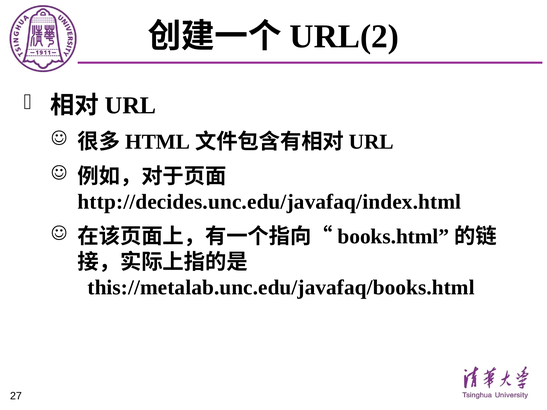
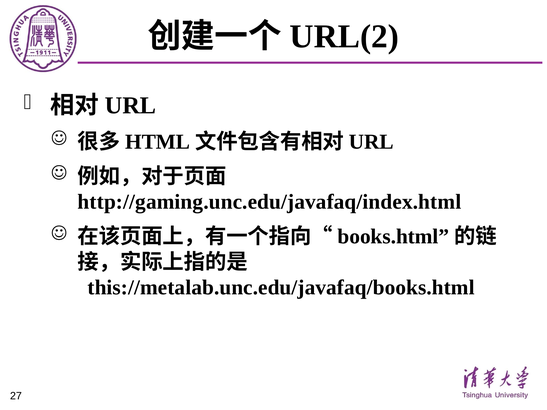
http://decides.unc.edu/javafaq/index.html: http://decides.unc.edu/javafaq/index.html -> http://gaming.unc.edu/javafaq/index.html (269, 202)
